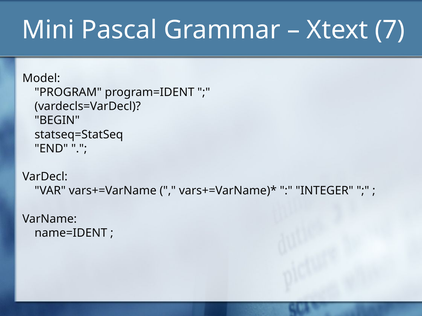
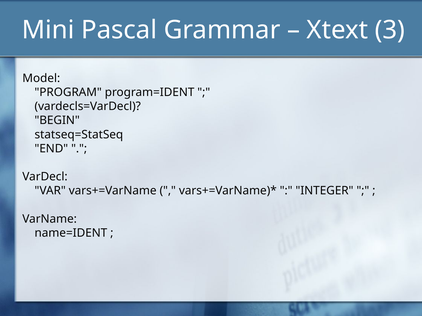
7: 7 -> 3 (390, 30)
